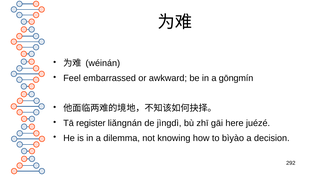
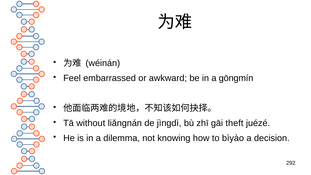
register: register -> without (91, 123)
here: here -> theft (234, 123)
